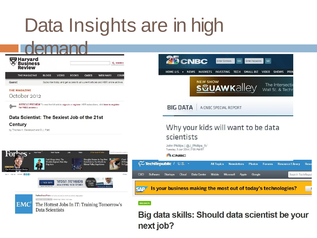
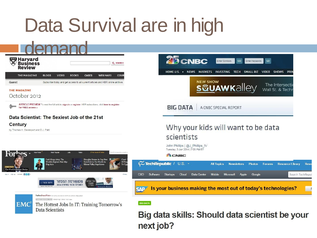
Insights: Insights -> Survival (103, 25)
